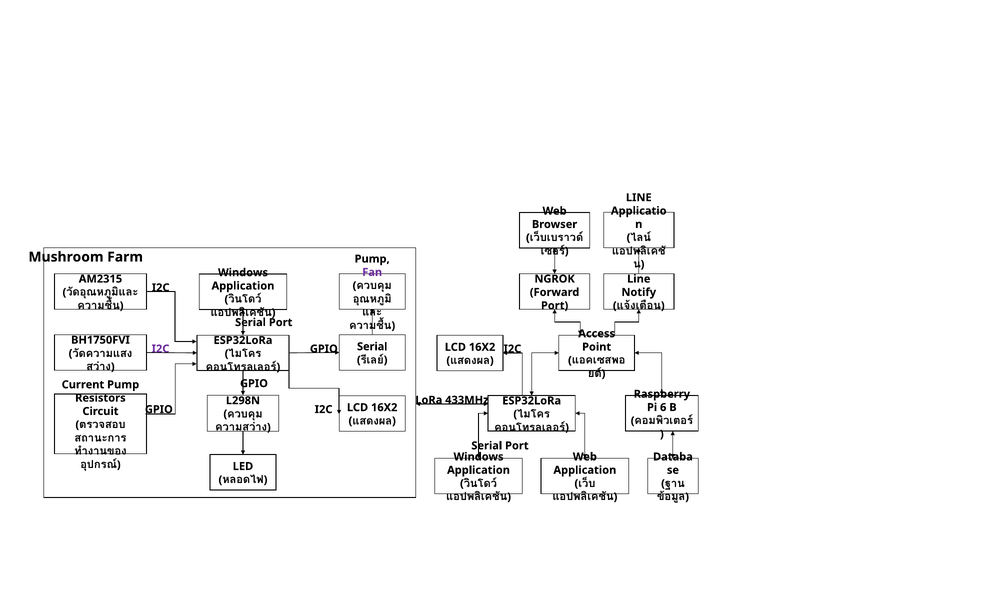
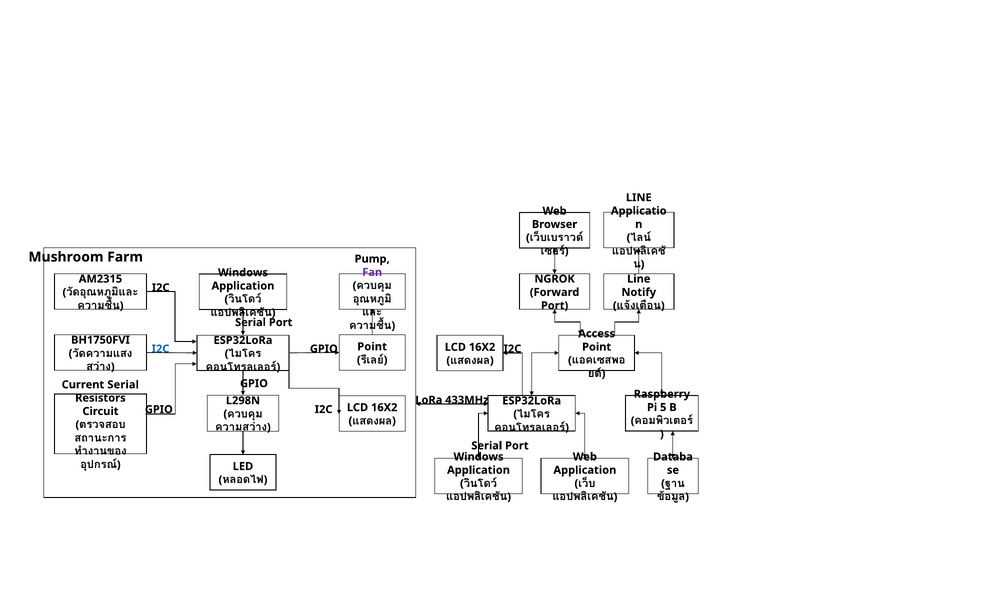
Serial: Serial -> Point (372, 347)
I2C colour: purple -> blue (161, 349)
Current Pump: Pump -> Serial (123, 385)
6: 6 -> 5 (663, 407)
